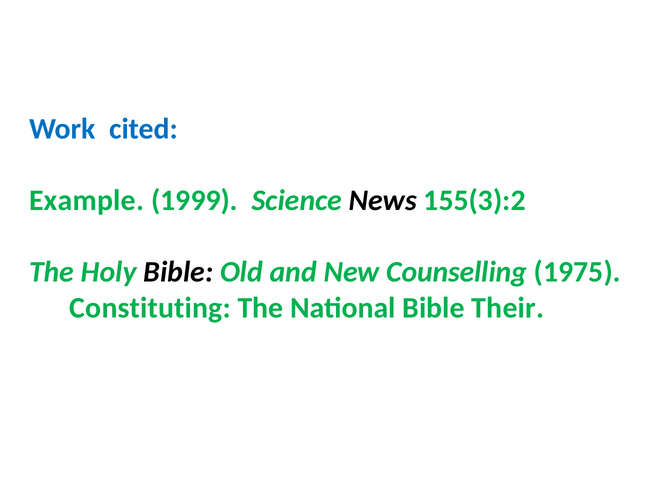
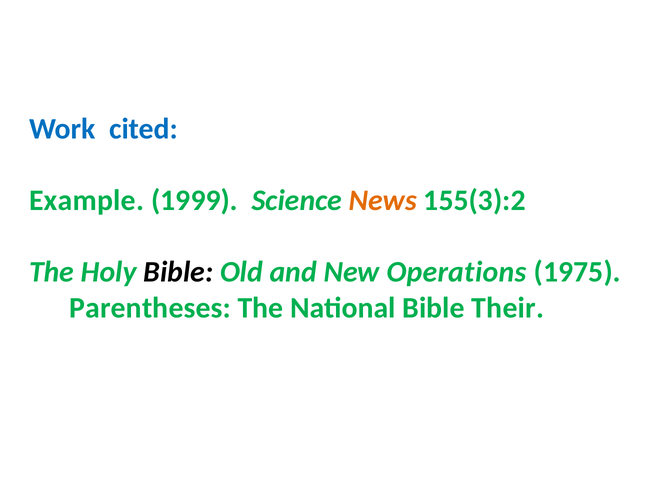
News colour: black -> orange (383, 201)
Counselling: Counselling -> Operations (456, 272)
Constituting: Constituting -> Parentheses (150, 308)
